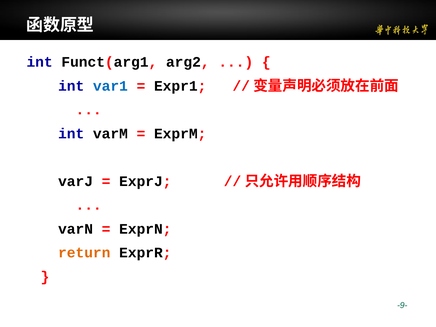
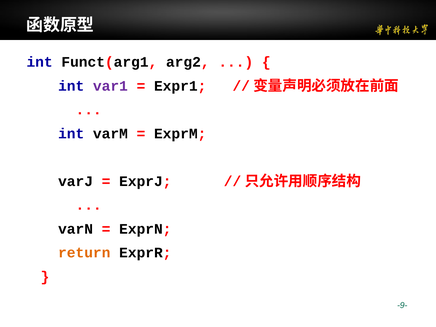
var1 colour: blue -> purple (110, 86)
